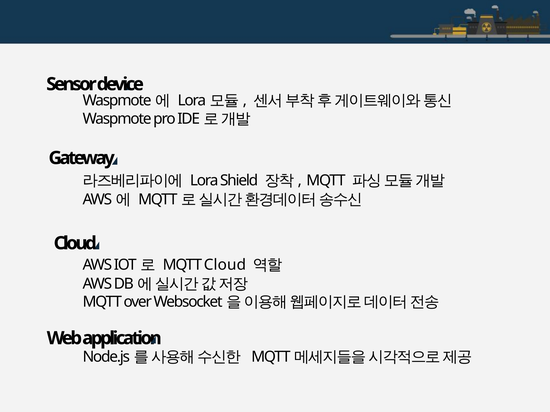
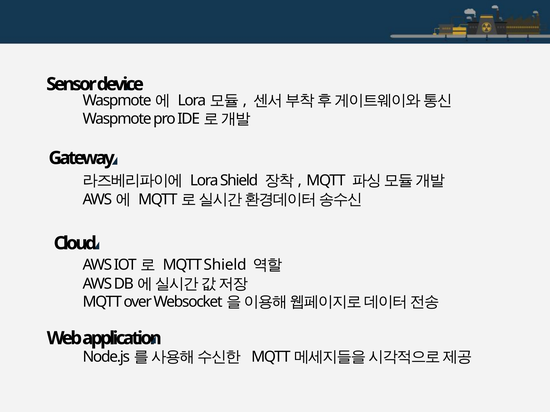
MQTT Cloud: Cloud -> Shield (225, 265)
